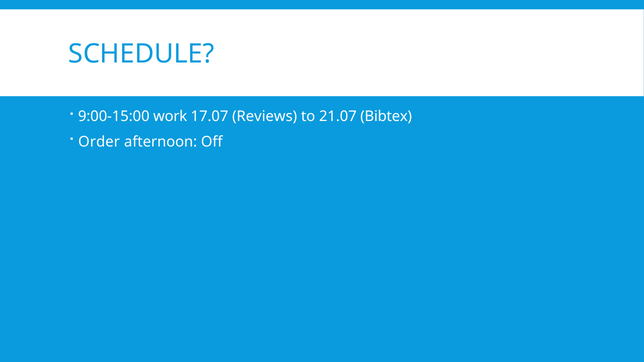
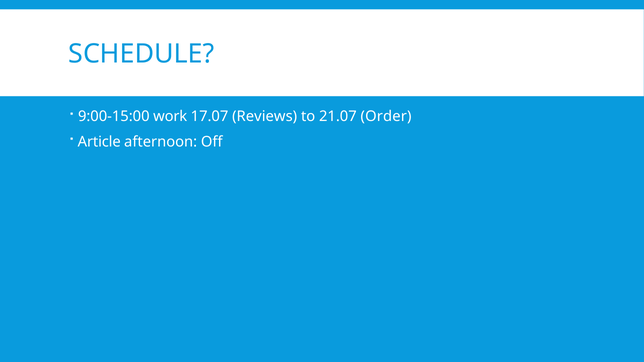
Bibtex: Bibtex -> Order (386, 117)
Order: Order -> Article (99, 142)
